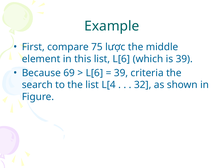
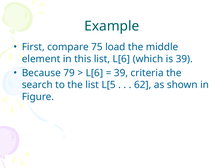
lược: lược -> load (115, 47)
69: 69 -> 79 (69, 73)
L[4: L[4 -> L[5 (109, 85)
32: 32 -> 62 (143, 85)
